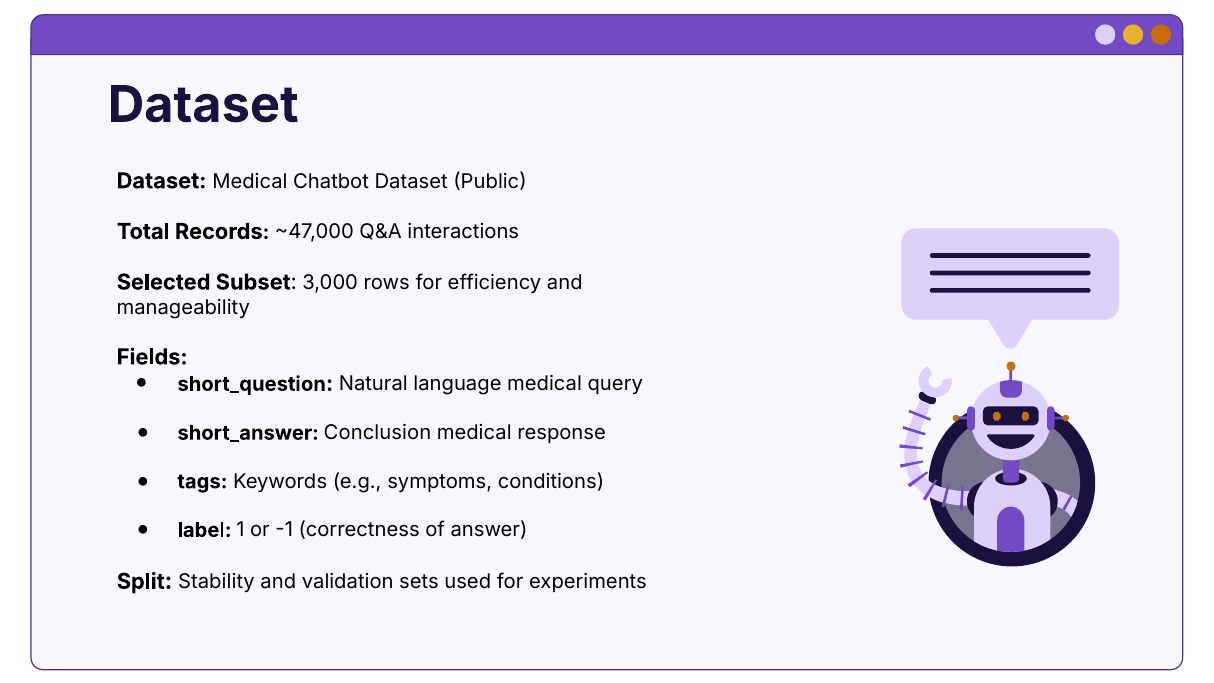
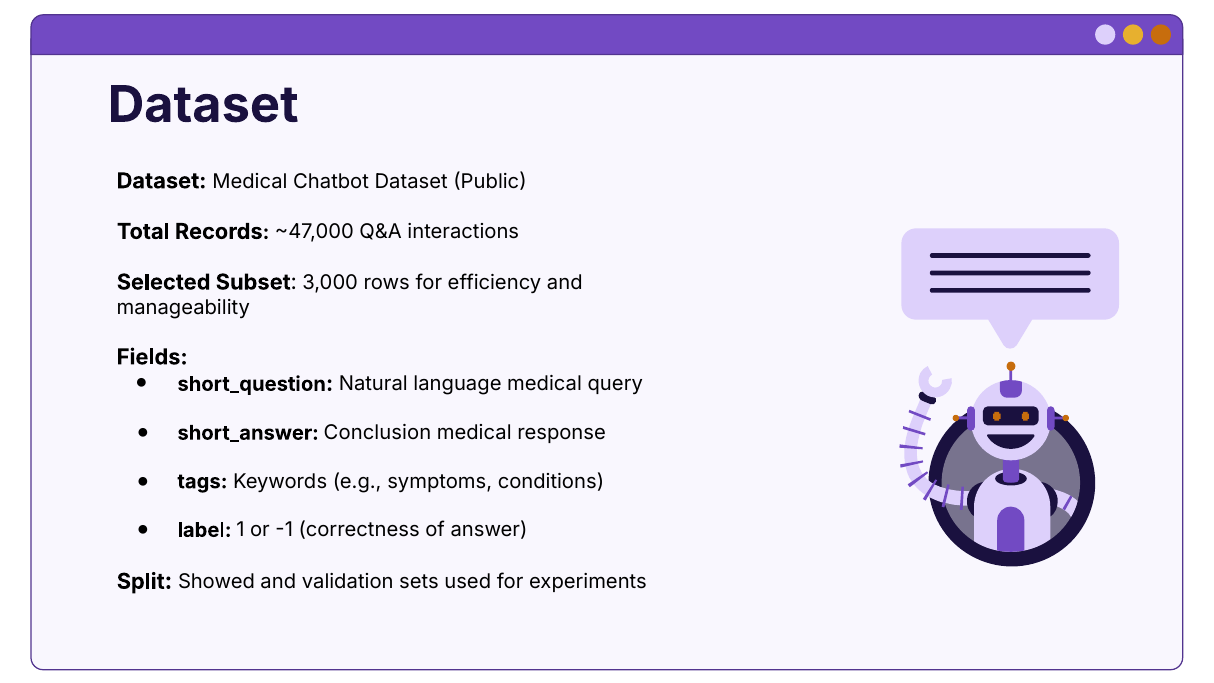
Stability: Stability -> Showed (217, 582)
